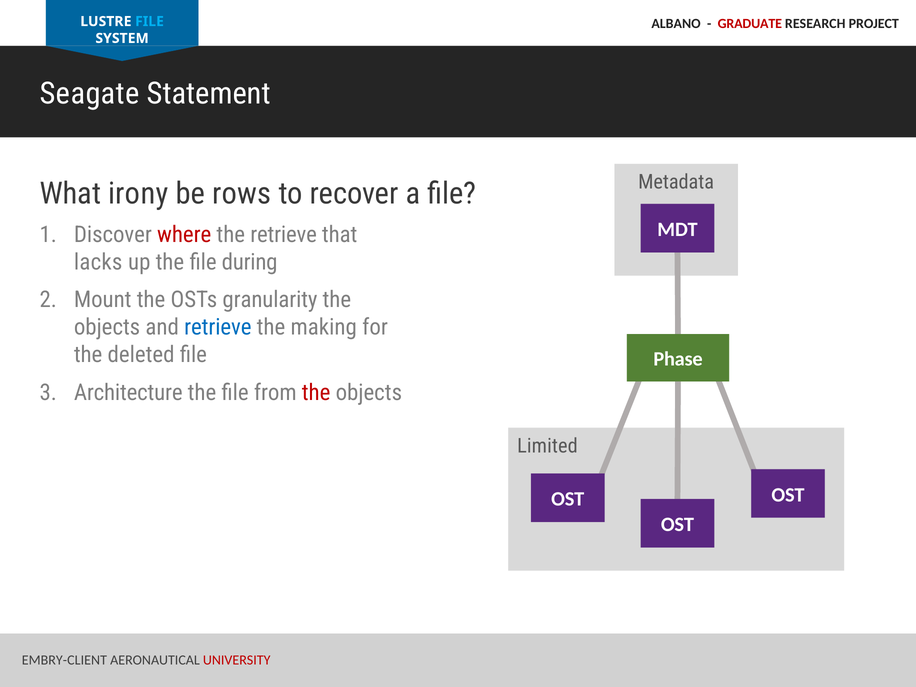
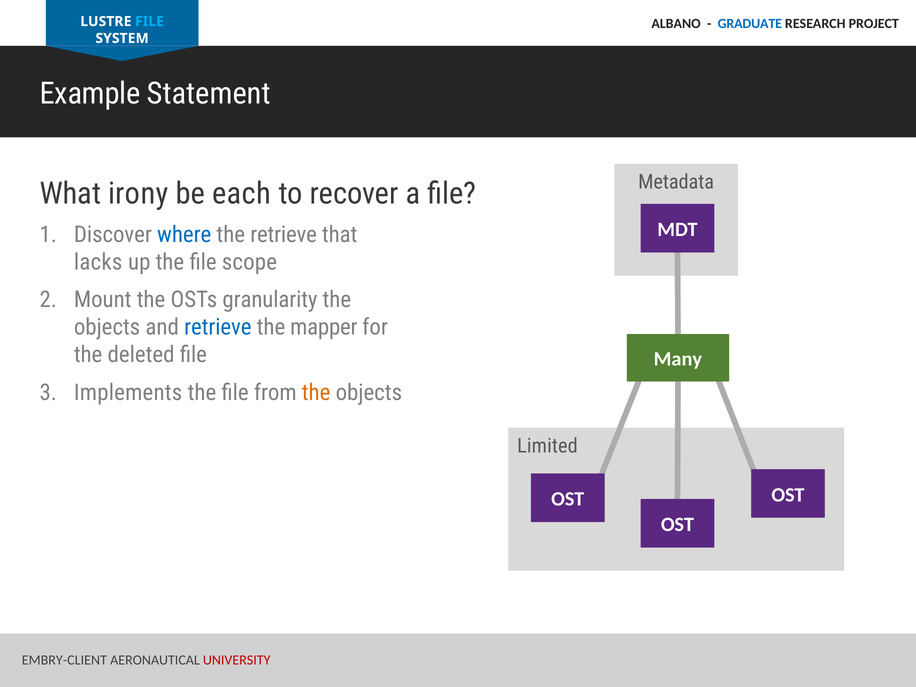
GRADUATE colour: red -> blue (750, 24)
Seagate: Seagate -> Example (90, 93)
rows: rows -> each (242, 194)
where colour: red -> blue (184, 235)
during: during -> scope (249, 262)
making: making -> mapper (324, 327)
Phase: Phase -> Many (678, 359)
Architecture: Architecture -> Implements (128, 393)
the colour: red -> orange (316, 393)
